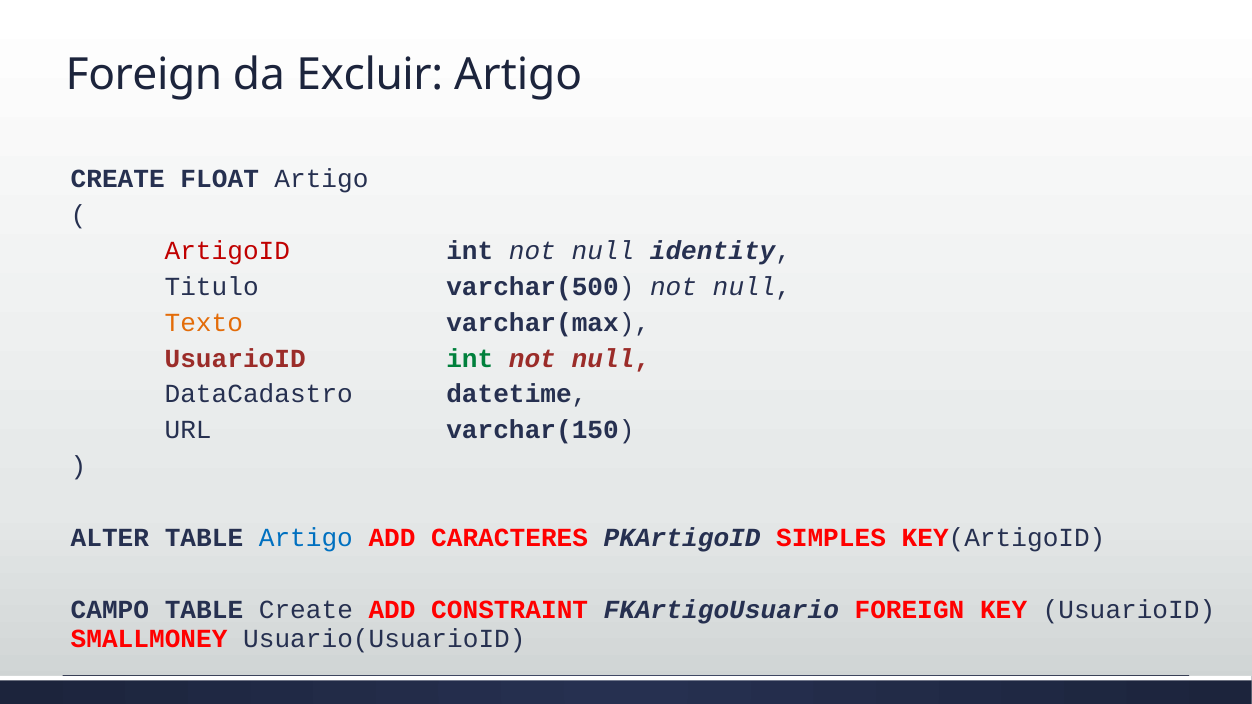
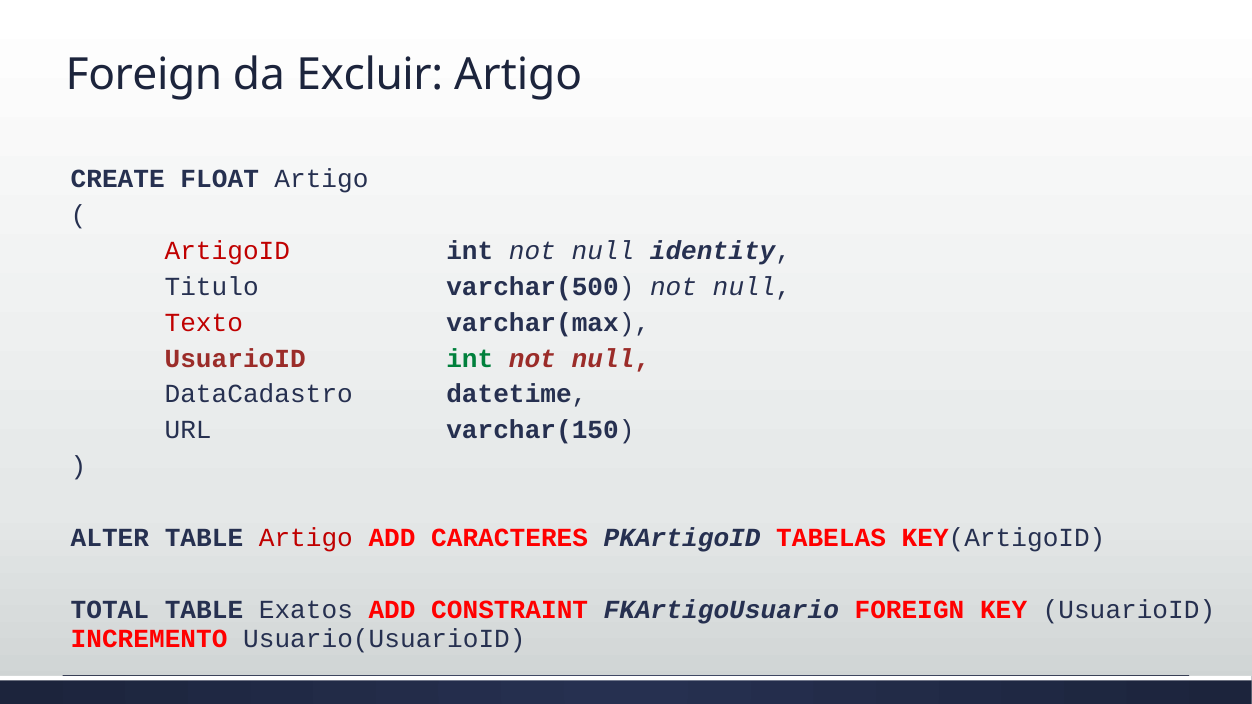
Texto colour: orange -> red (204, 323)
Artigo colour: blue -> red (306, 539)
SIMPLES: SIMPLES -> TABELAS (831, 539)
CAMPO: CAMPO -> TOTAL (110, 611)
TABLE Create: Create -> Exatos (306, 611)
SMALLMONEY: SMALLMONEY -> INCREMENTO (149, 639)
